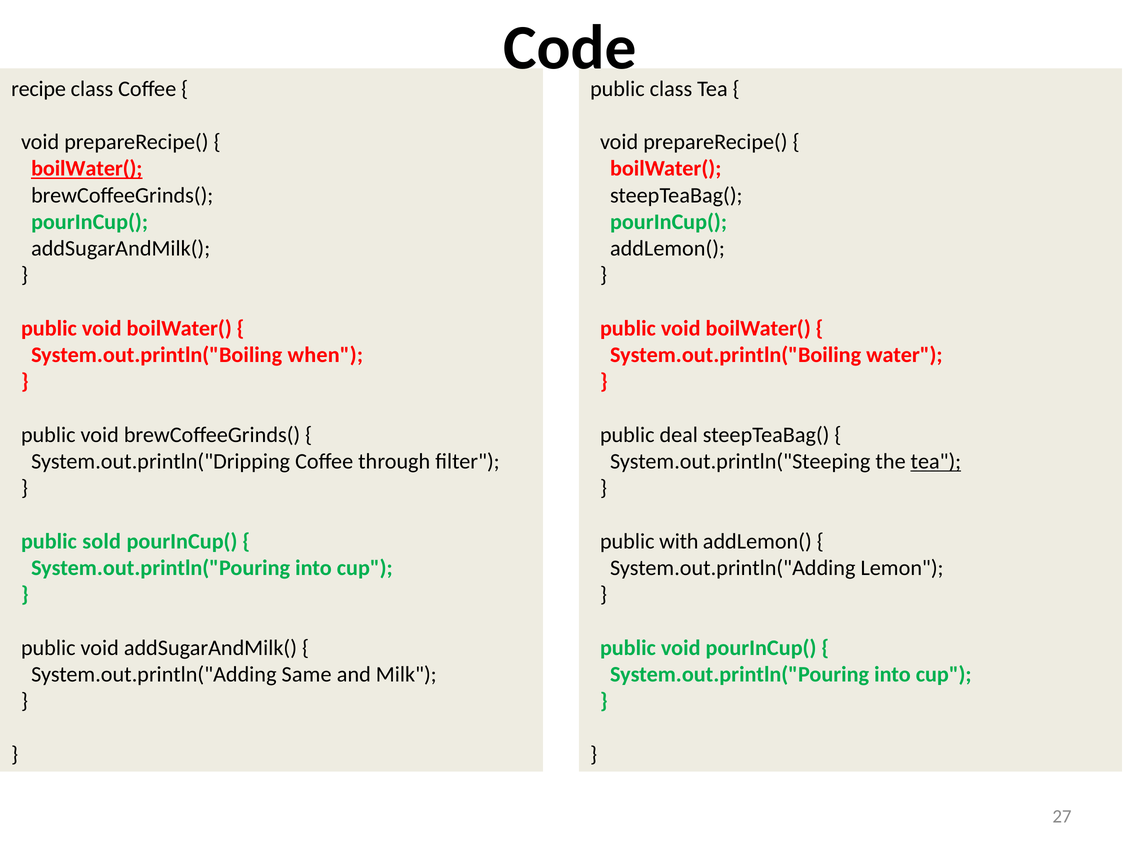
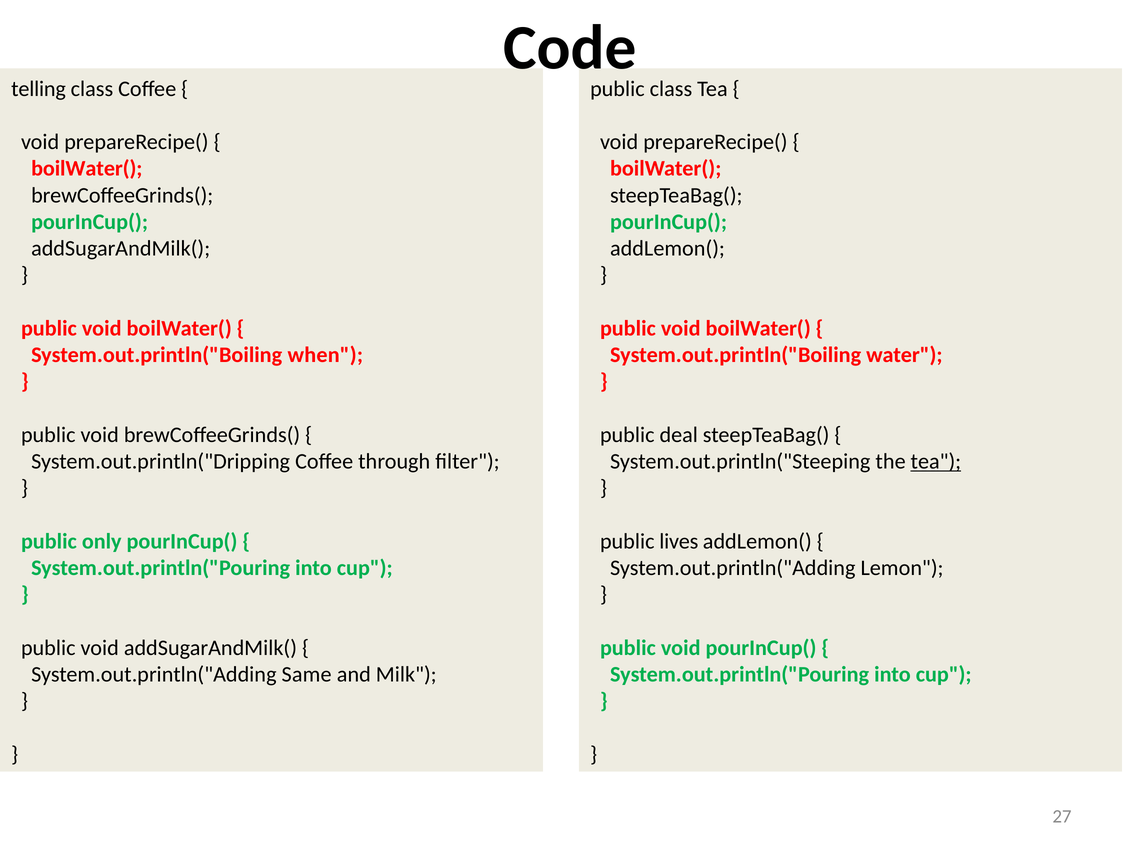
recipe: recipe -> telling (39, 89)
boilWater( underline: present -> none (87, 169)
sold: sold -> only (102, 541)
with: with -> lives (679, 541)
